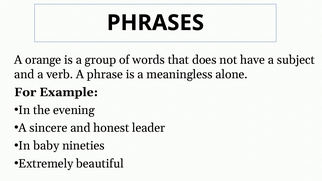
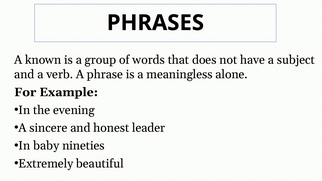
orange: orange -> known (43, 60)
